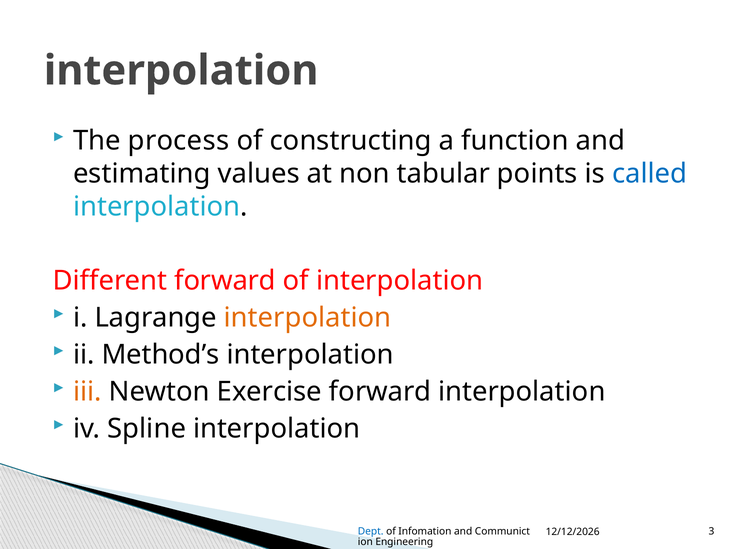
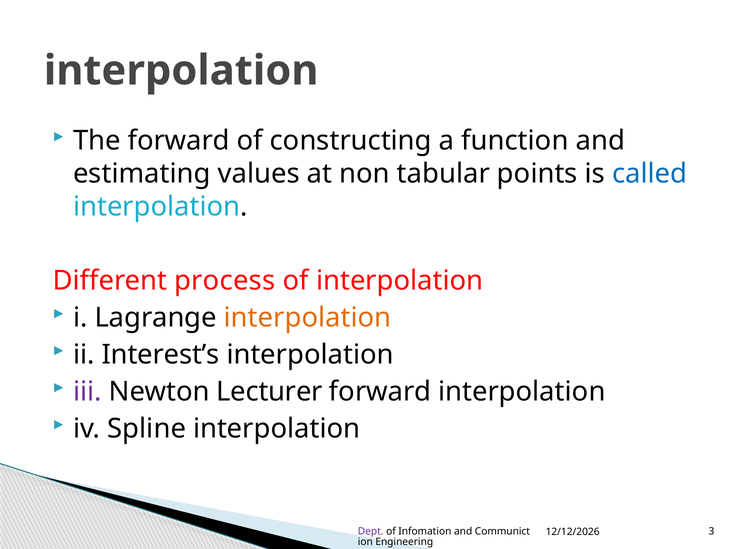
The process: process -> forward (179, 141)
Different forward: forward -> process (225, 281)
Method’s: Method’s -> Interest’s (161, 355)
iii colour: orange -> purple (87, 392)
Exercise: Exercise -> Lecturer (269, 392)
Dept colour: blue -> purple (371, 532)
